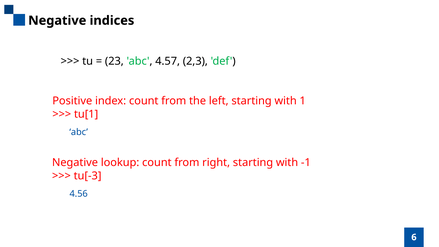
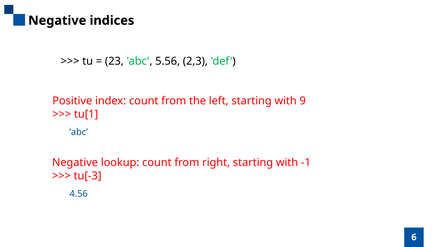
4.57: 4.57 -> 5.56 (168, 61)
1: 1 -> 9 (303, 101)
